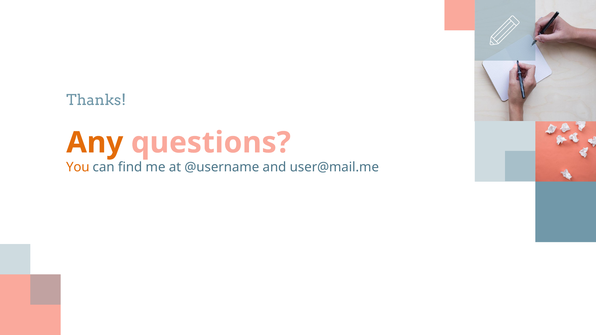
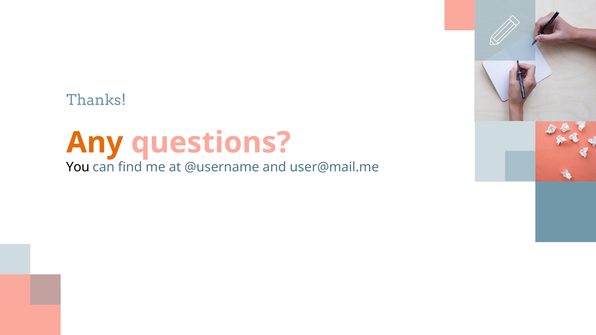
You colour: orange -> black (78, 167)
